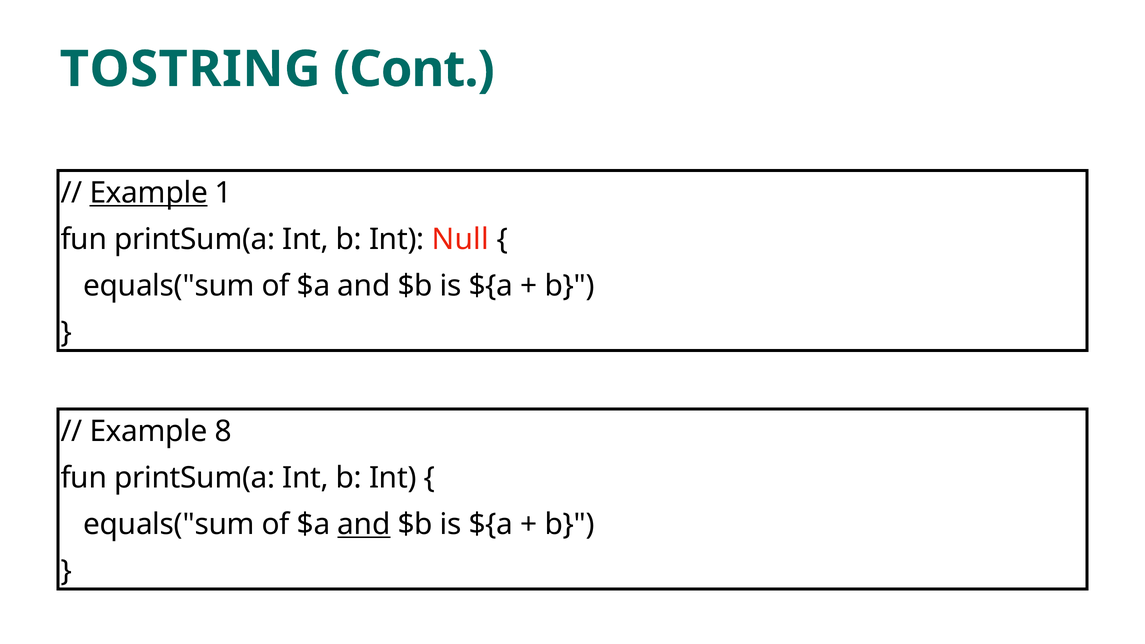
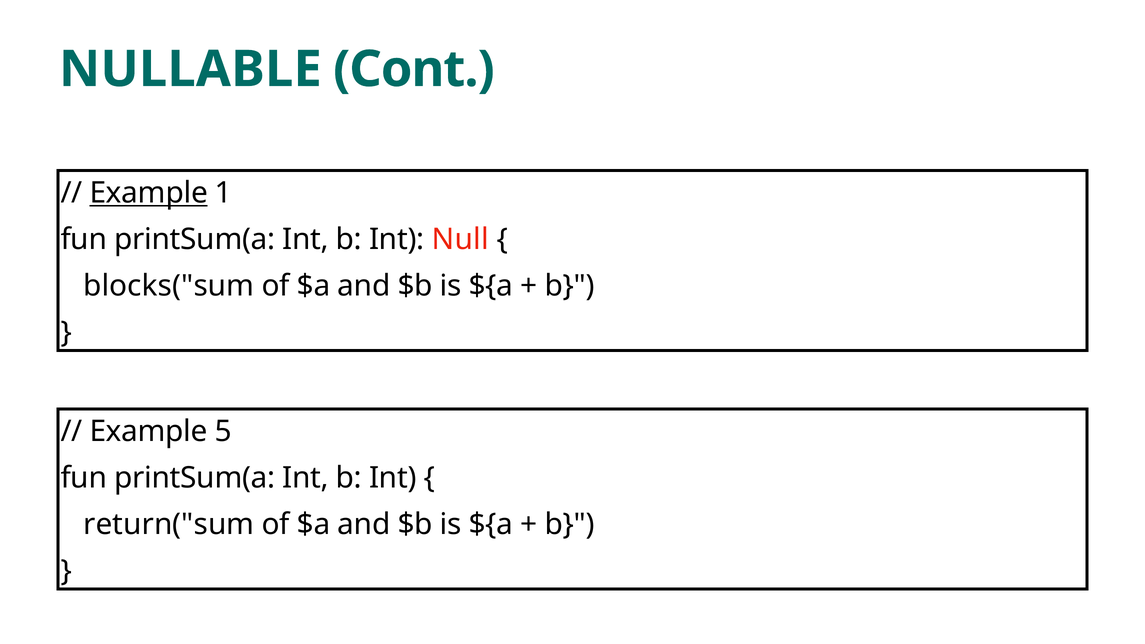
TOSTRING: TOSTRING -> NULLABLE (190, 69)
equals("sum: equals("sum -> blocks("sum (169, 286)
8: 8 -> 5 (223, 431)
equals("sum: equals("sum -> return("sum (169, 524)
and underline: present -> none (364, 524)
